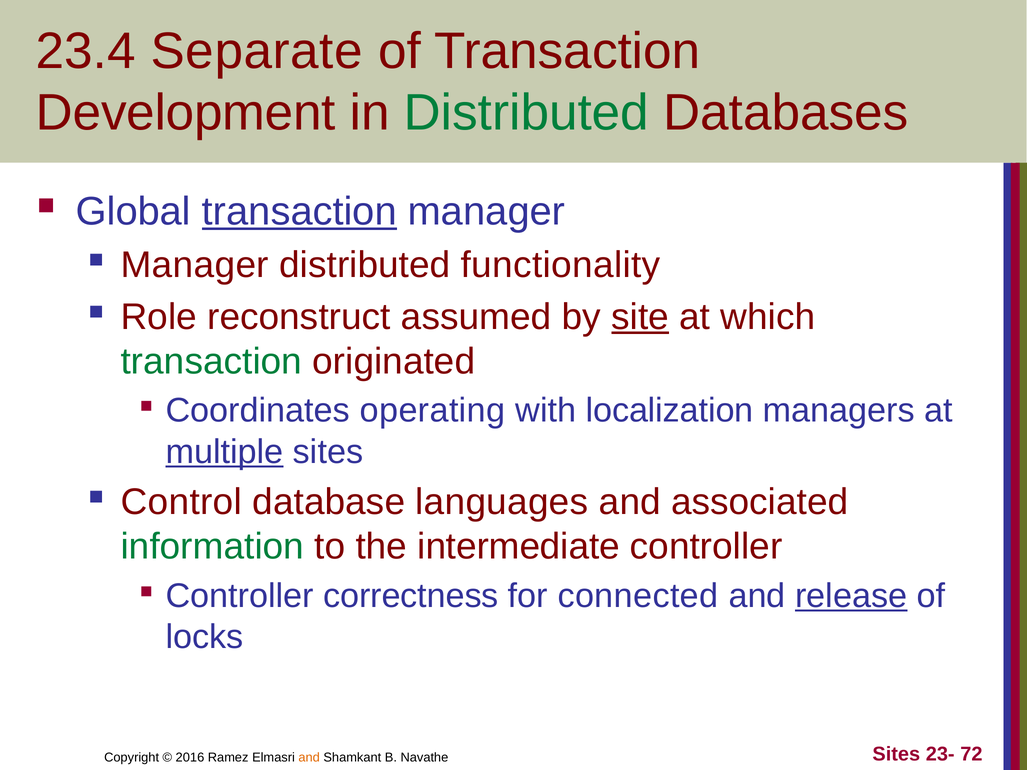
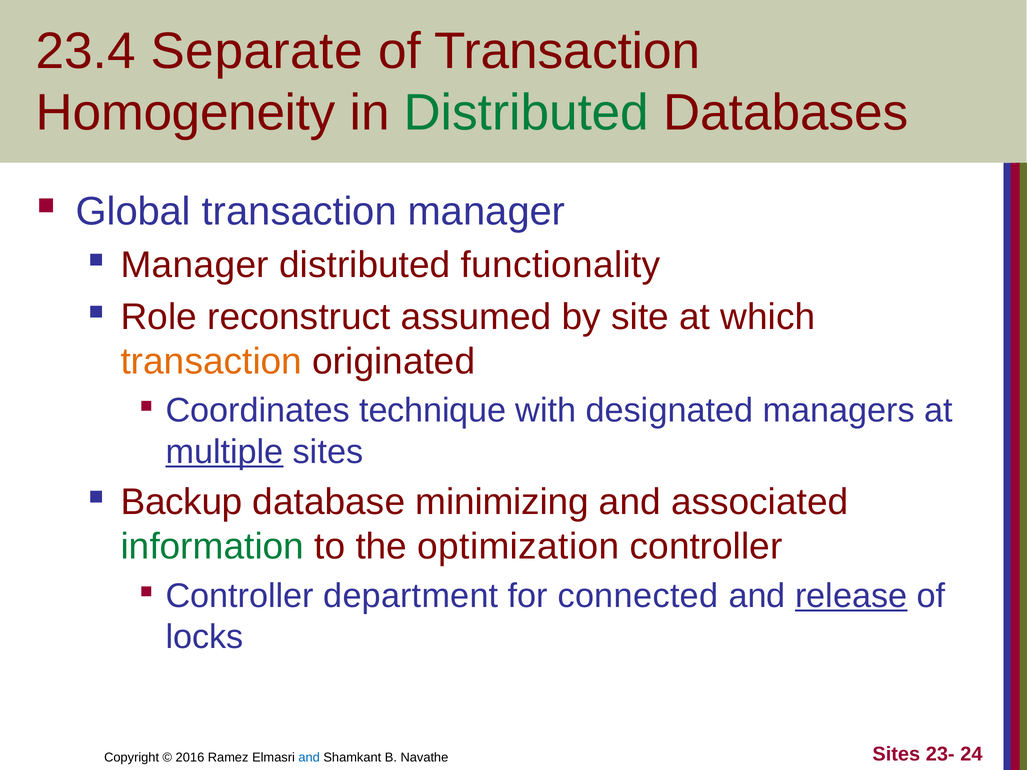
Development: Development -> Homogeneity (186, 113)
transaction underline: present -> none (299, 212)
site underline: present -> none (640, 317)
transaction colour: green -> orange (211, 361)
operating: operating -> technique (433, 411)
localization: localization -> designated (670, 411)
Control: Control -> Backup (182, 502)
languages: languages -> minimizing (502, 502)
intermediate: intermediate -> optimization (518, 547)
correctness: correctness -> department (411, 596)
72: 72 -> 24 (971, 754)
and colour: orange -> blue (309, 758)
